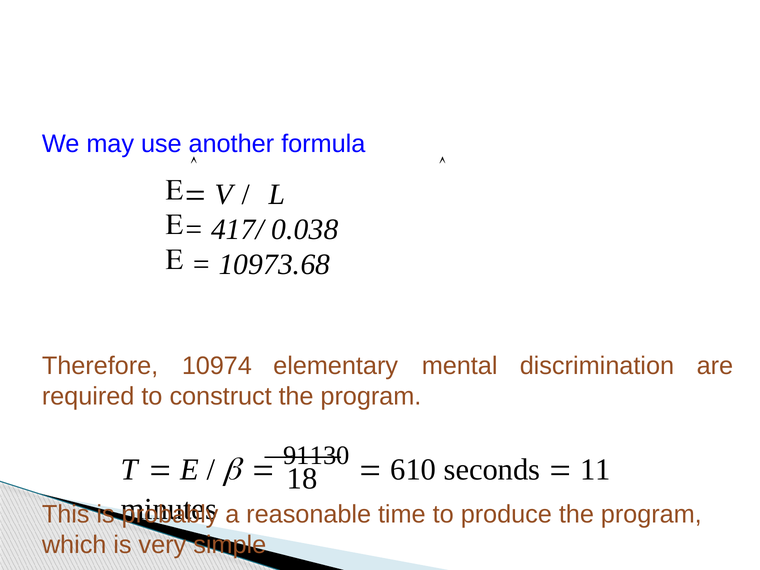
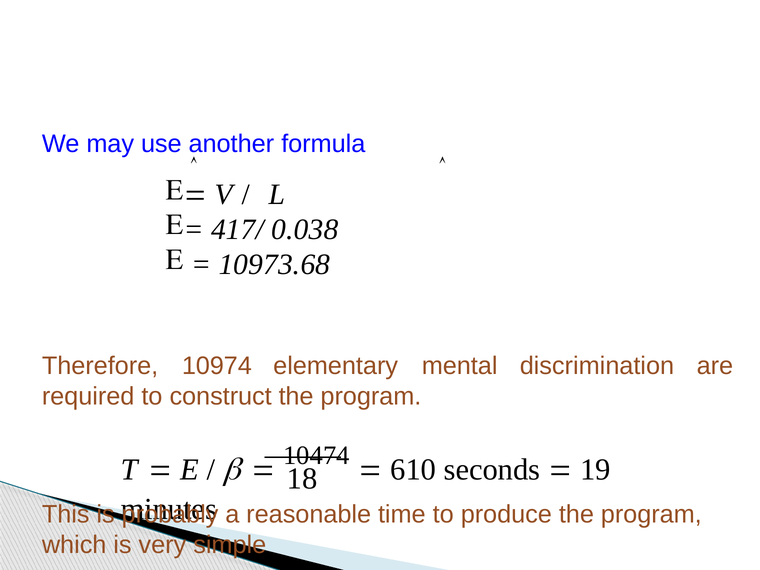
91130: 91130 -> 10474 (316, 455)
11: 11 -> 19 (595, 470)
